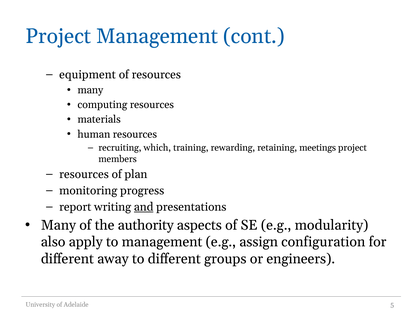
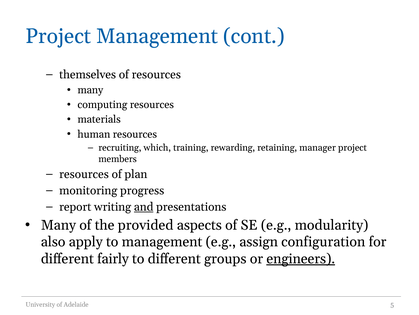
equipment: equipment -> themselves (88, 75)
meetings: meetings -> manager (318, 148)
authority: authority -> provided (146, 225)
away: away -> fairly (113, 258)
engineers underline: none -> present (301, 258)
